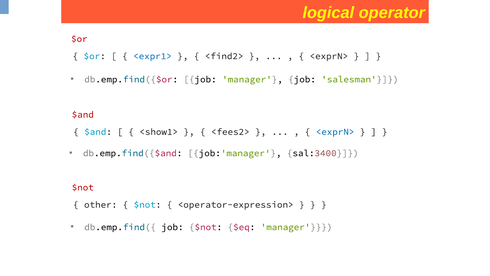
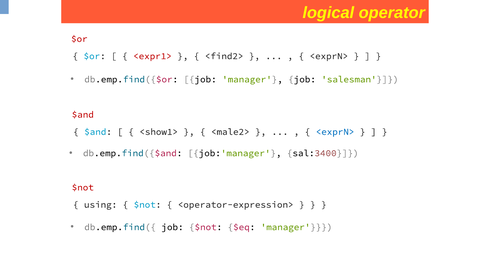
<expr1> colour: blue -> red (152, 56)
<fees2>: <fees2> -> <male2> (230, 132)
other: other -> using (101, 204)
